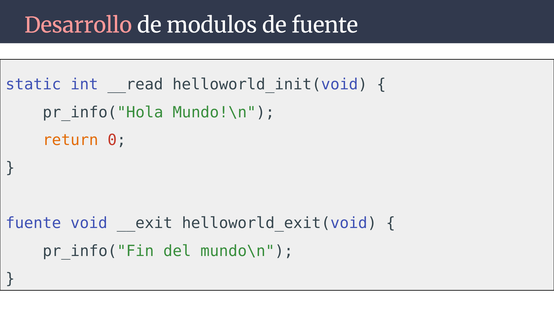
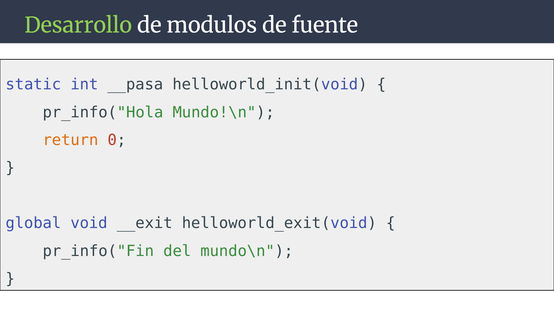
Desarrollo colour: pink -> light green (78, 25)
__read: __read -> __pasa (135, 84)
fuente: fuente -> global (33, 223)
